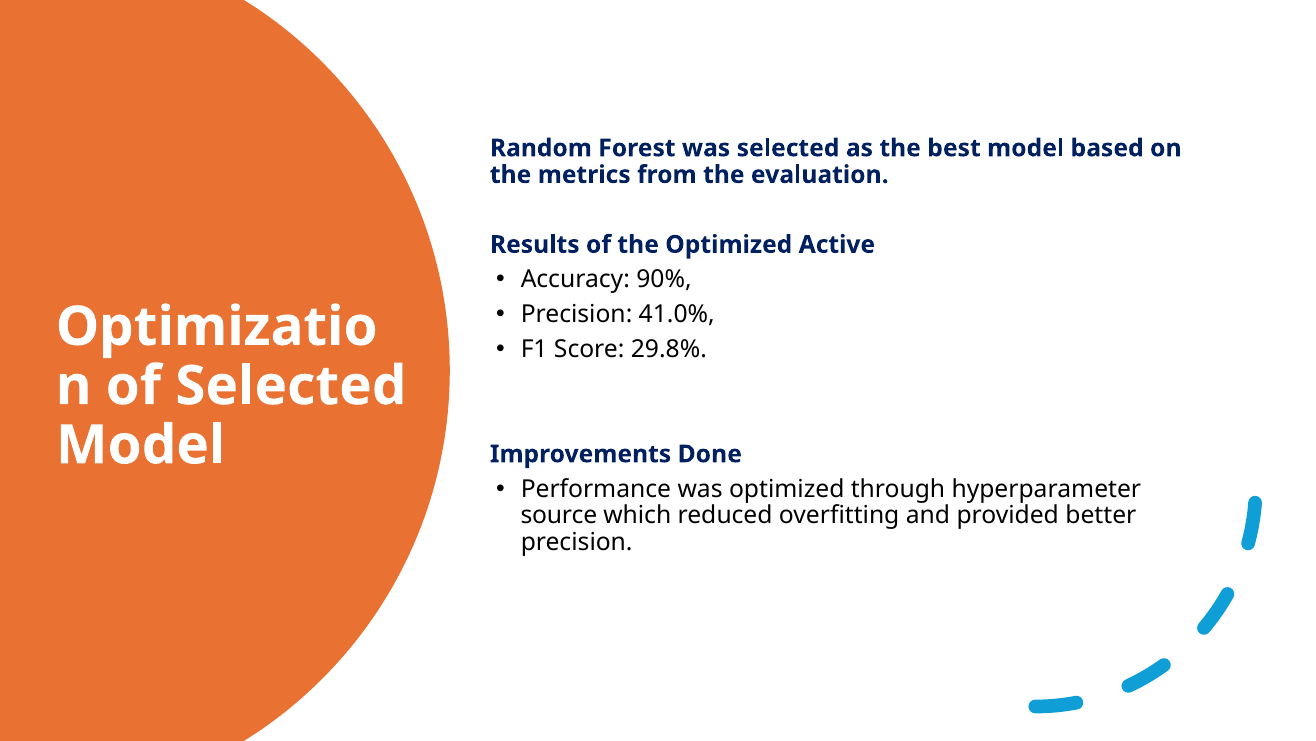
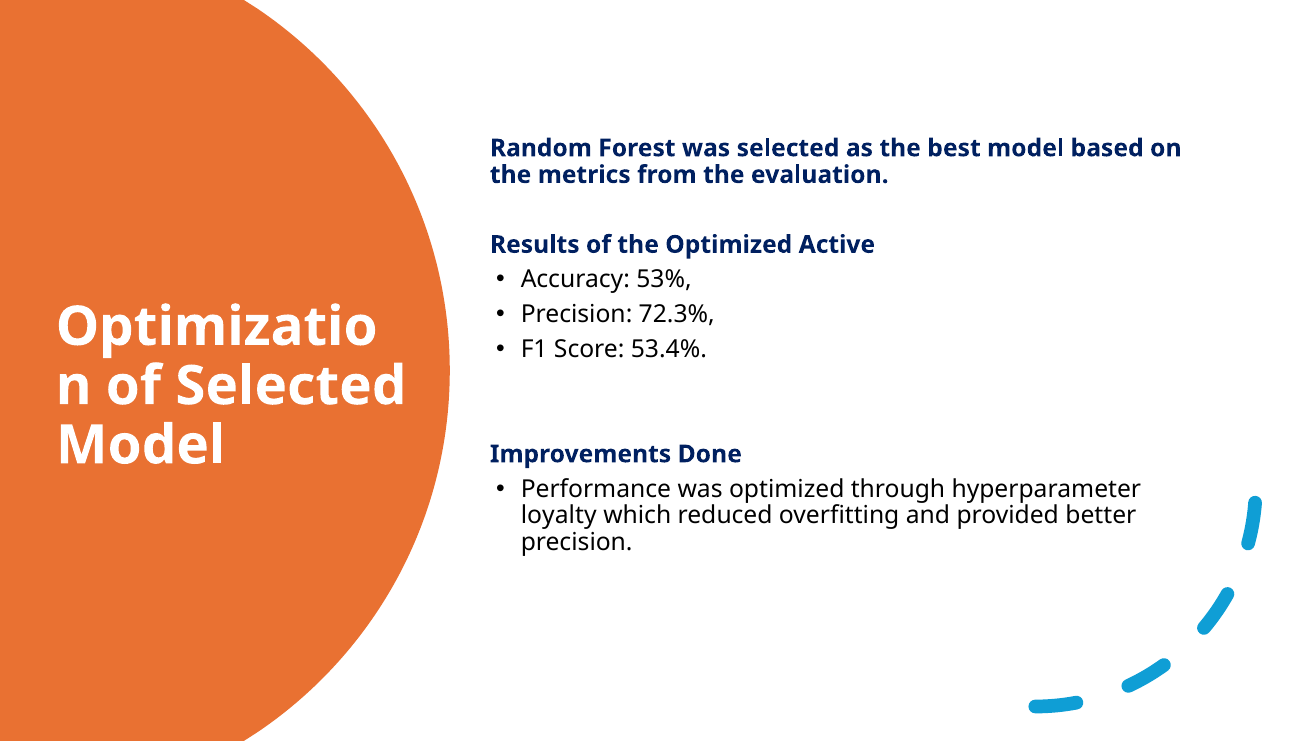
90%: 90% -> 53% (664, 279)
41.0%: 41.0% -> 72.3% (677, 314)
29.8%: 29.8% -> 53.4% (669, 349)
source: source -> loyalty (559, 515)
